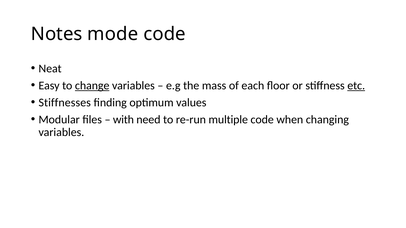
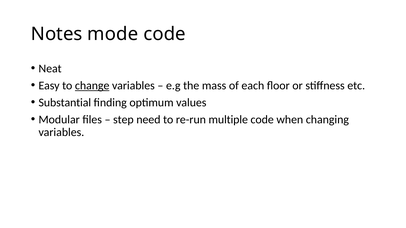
etc underline: present -> none (356, 86)
Stiffnesses: Stiffnesses -> Substantial (65, 103)
with: with -> step (123, 120)
